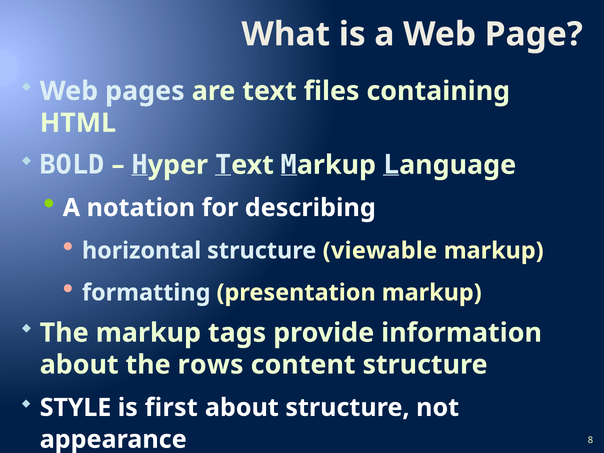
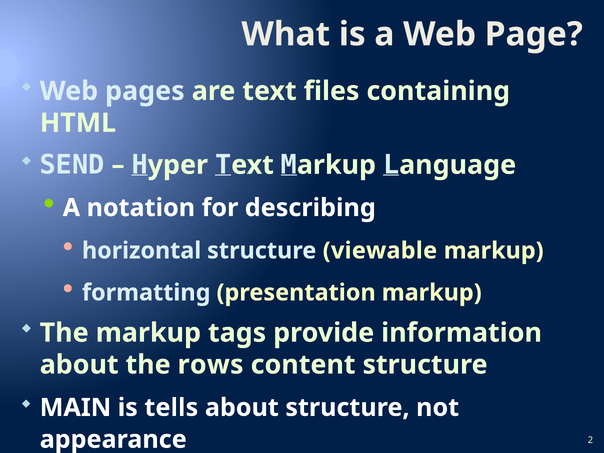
BOLD: BOLD -> SEND (72, 165)
STYLE: STYLE -> MAIN (75, 408)
first: first -> tells (171, 408)
8: 8 -> 2 (590, 440)
